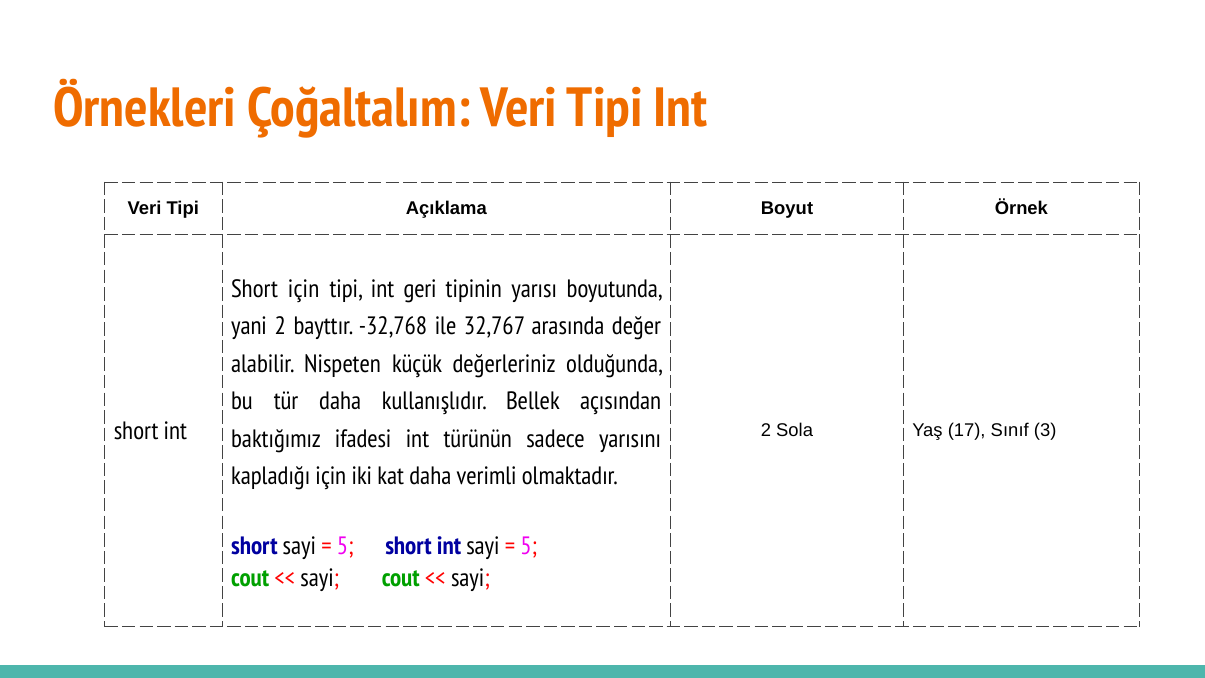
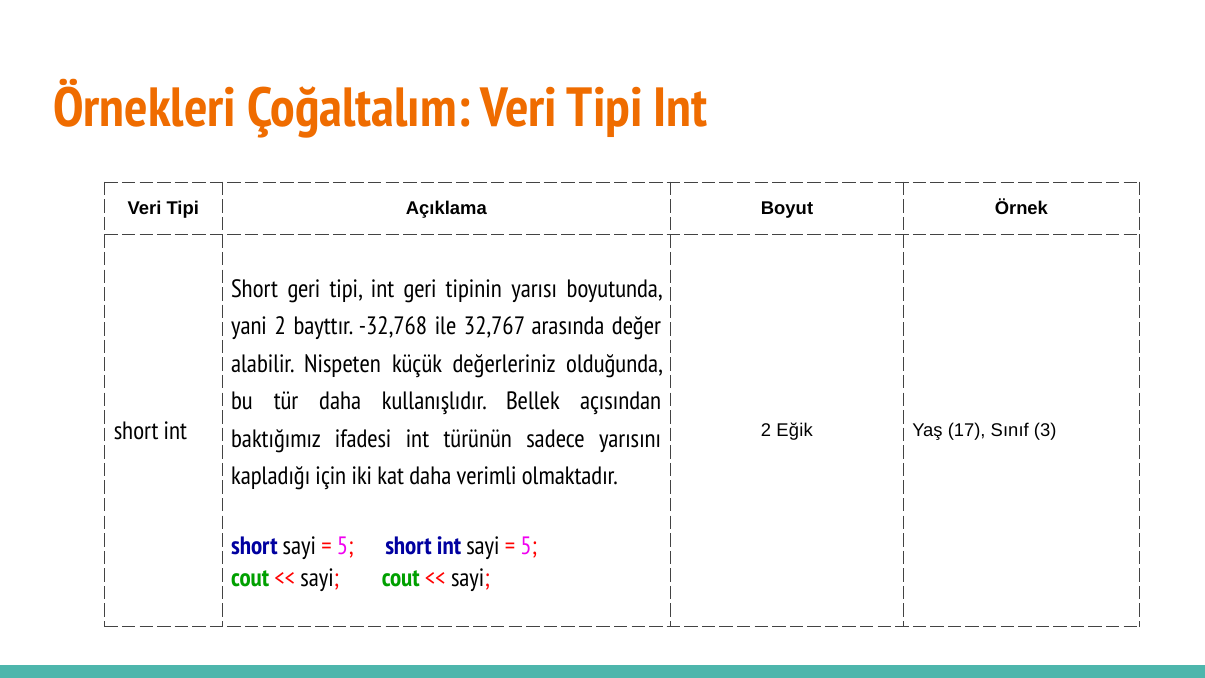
Short için: için -> geri (304, 289)
Sola: Sola -> Eğik (795, 431)
